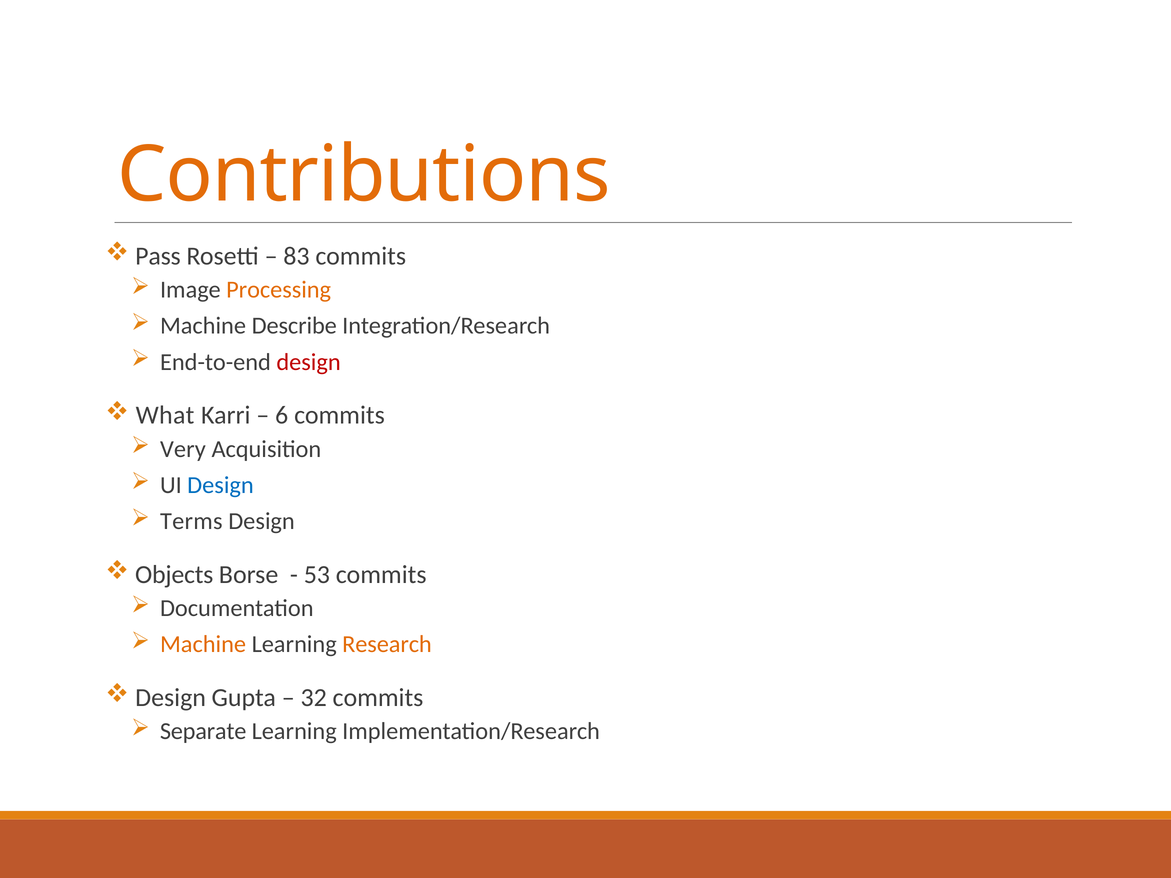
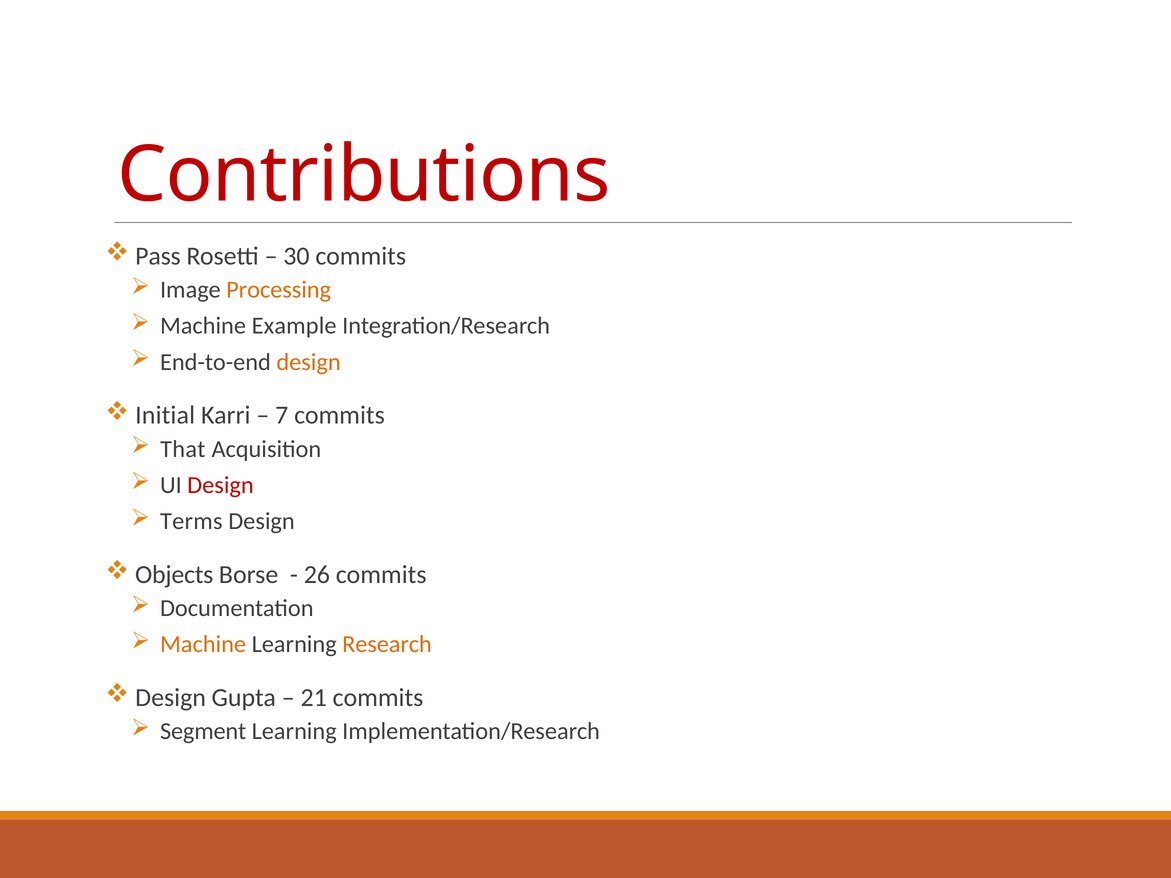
Contributions colour: orange -> red (364, 175)
83: 83 -> 30 (296, 256)
Describe: Describe -> Example (294, 326)
design colour: red -> orange (309, 362)
What: What -> Initial (165, 415)
6: 6 -> 7 (282, 415)
Very: Very -> That (183, 449)
Design colour: blue -> red (220, 485)
53: 53 -> 26 (317, 575)
32: 32 -> 21 (314, 698)
Separate: Separate -> Segment (203, 732)
